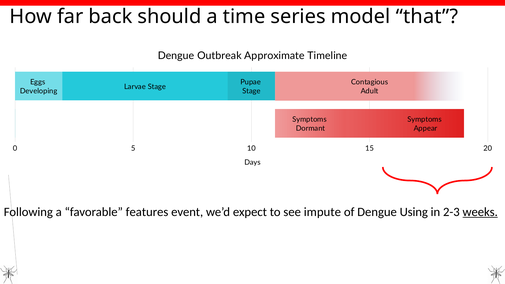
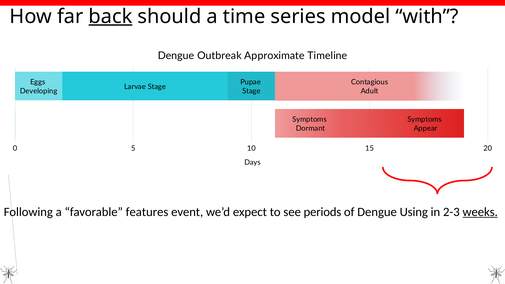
back underline: none -> present (110, 16)
that: that -> with (427, 16)
impute: impute -> periods (322, 212)
